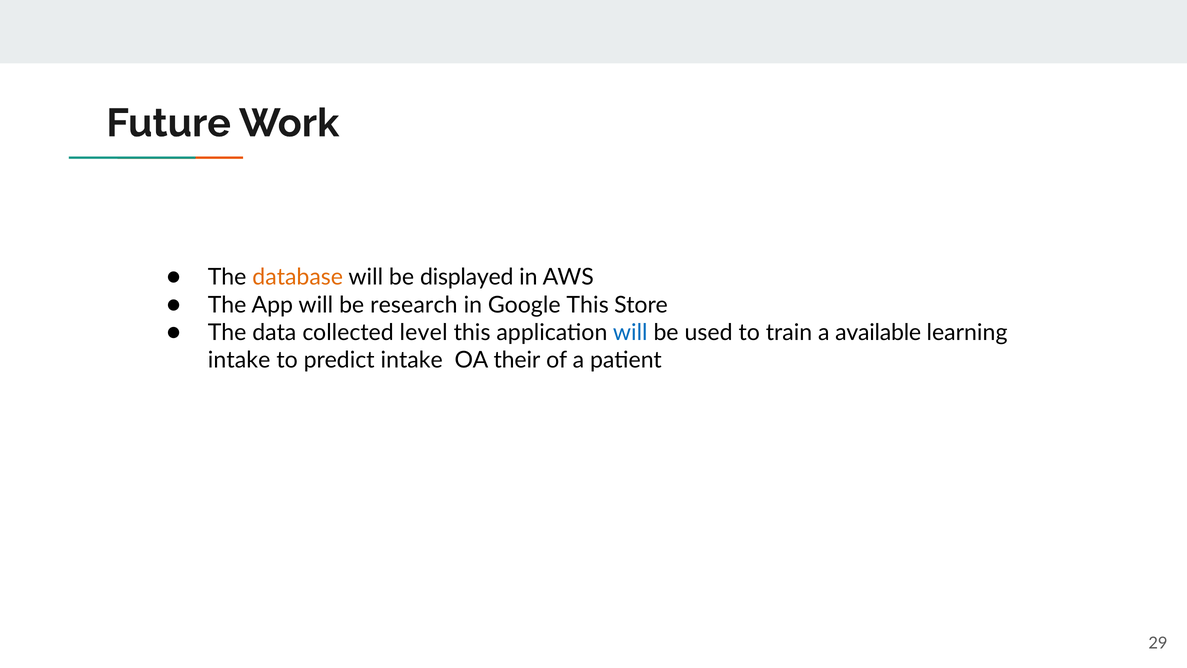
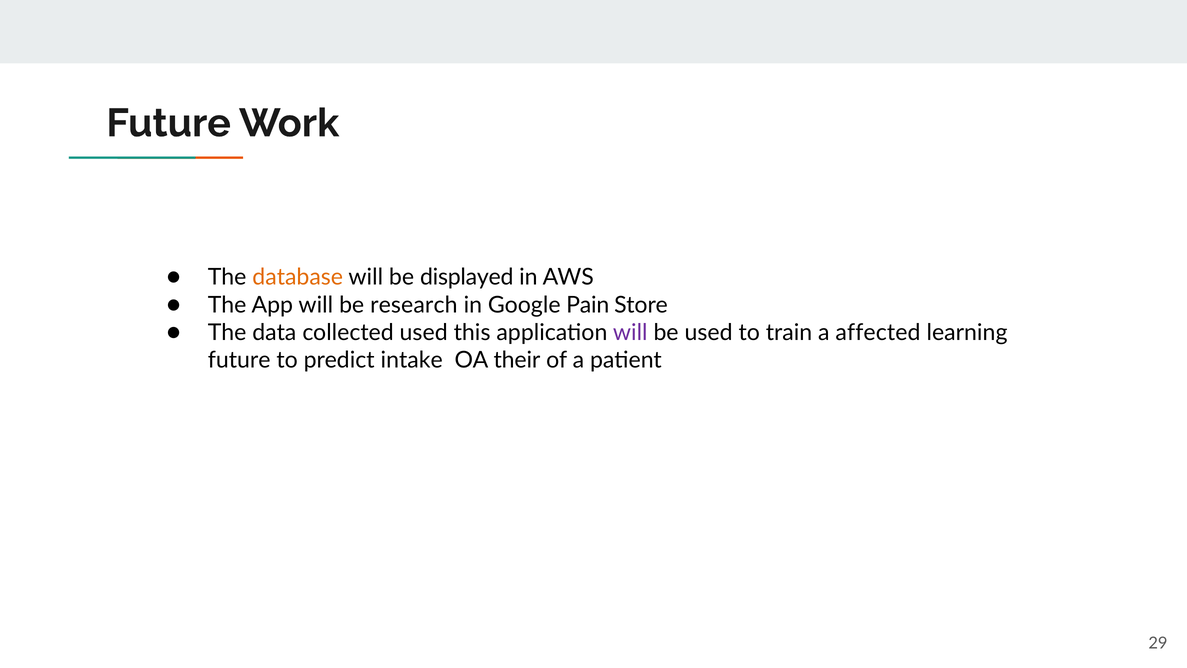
Google This: This -> Pain (588, 305)
collected level: level -> used (424, 333)
will colour: blue -> purple (630, 333)
available: available -> affected (878, 333)
intake: intake -> future (239, 360)
